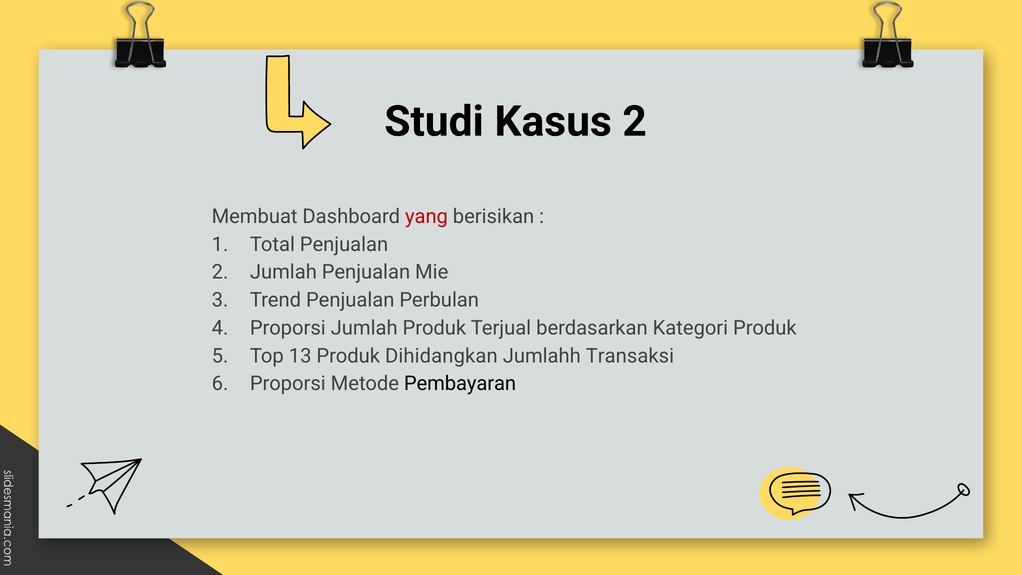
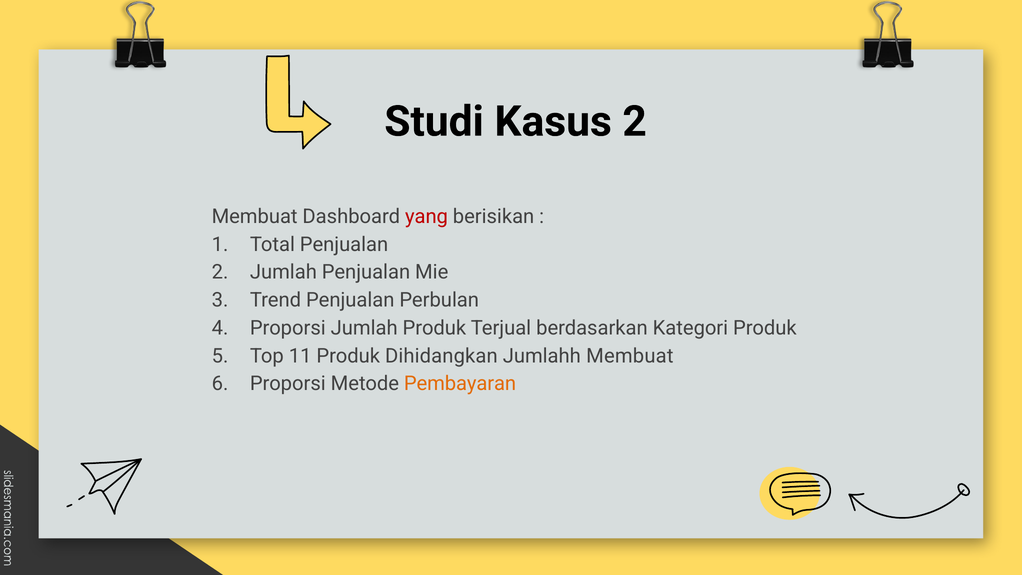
13: 13 -> 11 (300, 356)
Jumlahh Transaksi: Transaksi -> Membuat (630, 356)
Pembayaran colour: black -> orange (460, 384)
